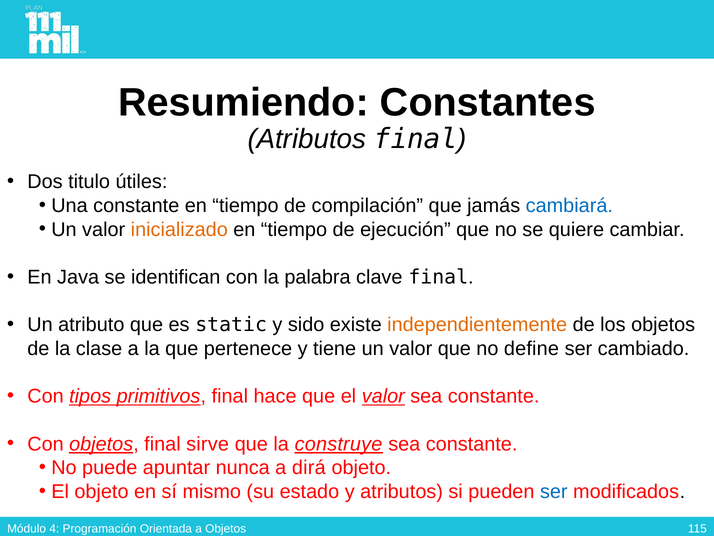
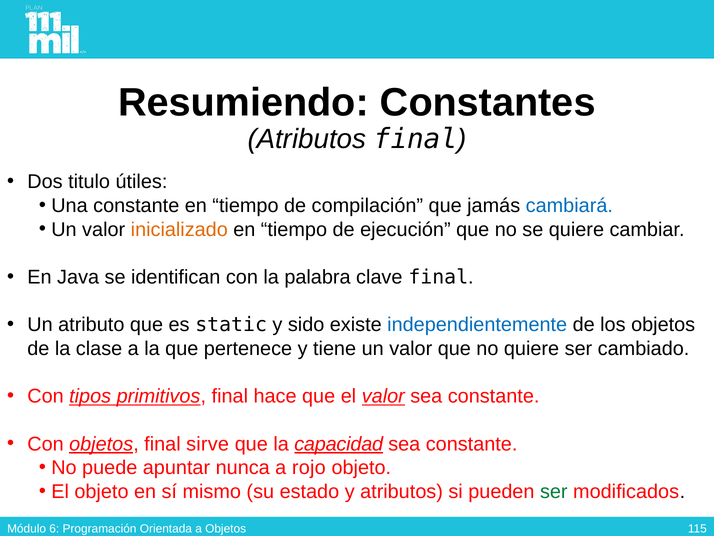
independientemente colour: orange -> blue (477, 325)
no define: define -> quiere (532, 348)
construye: construye -> capacidad (339, 444)
dirá: dirá -> rojo (309, 467)
ser colour: blue -> green (554, 491)
4: 4 -> 6 (54, 528)
